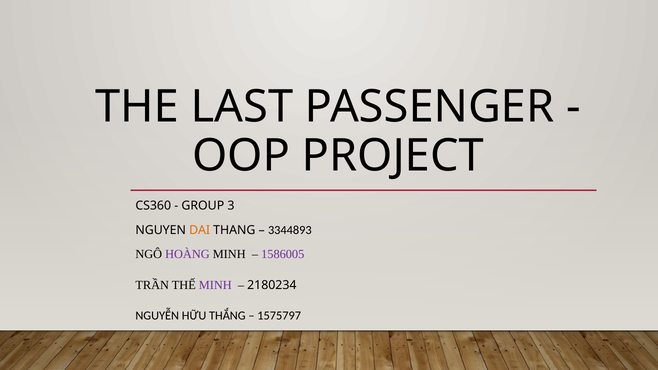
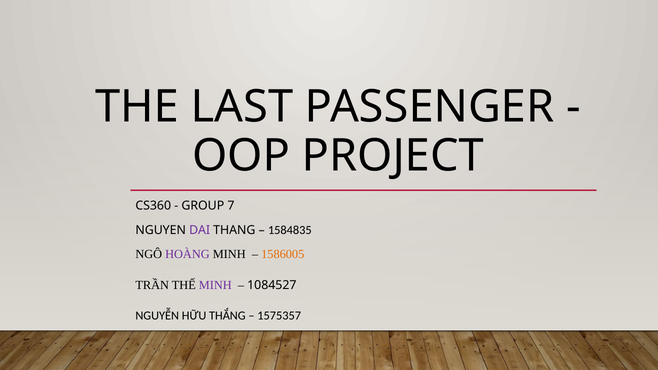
3: 3 -> 7 (231, 206)
DAI colour: orange -> purple (200, 230)
3344893: 3344893 -> 1584835 (290, 230)
1586005 colour: purple -> orange (283, 254)
2180234: 2180234 -> 1084527 (272, 285)
1575797: 1575797 -> 1575357 (279, 316)
